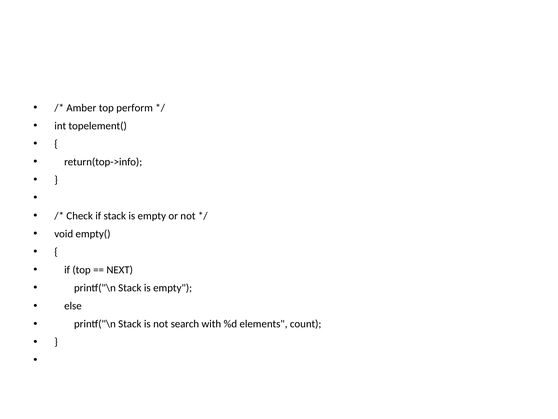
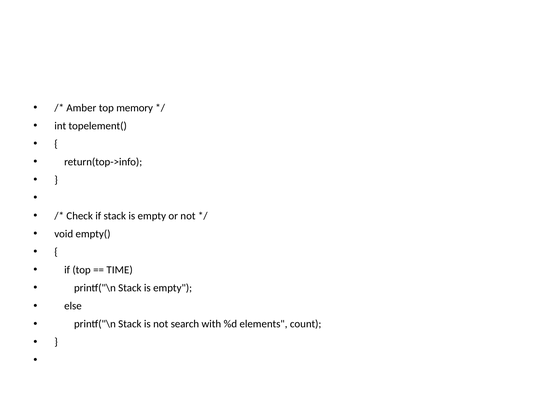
perform: perform -> memory (135, 108)
NEXT: NEXT -> TIME (120, 270)
